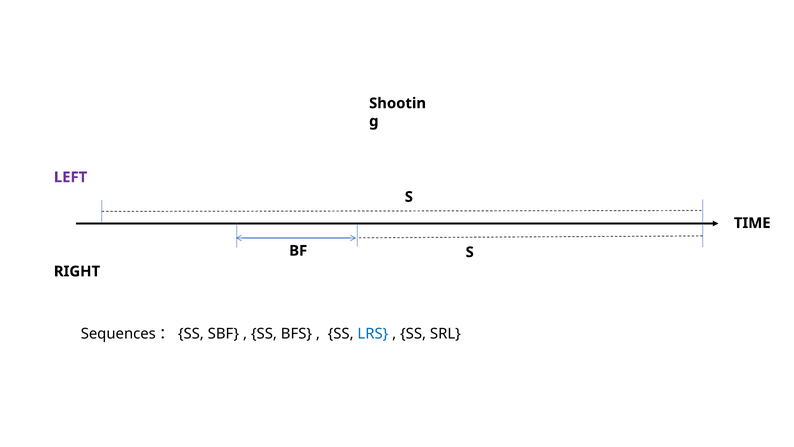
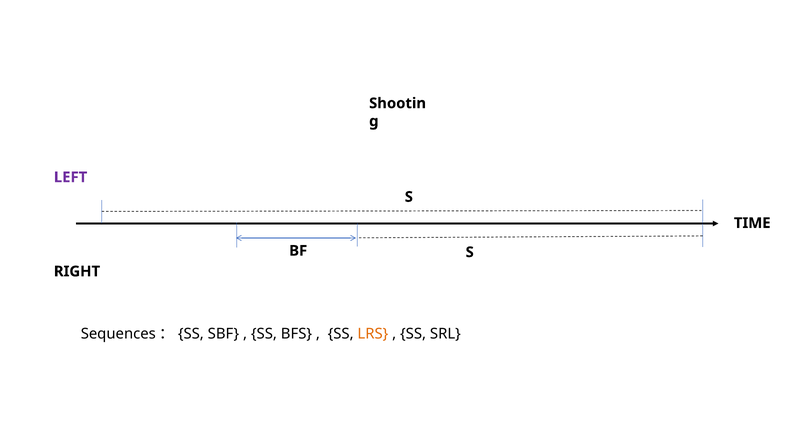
LRS colour: blue -> orange (373, 334)
